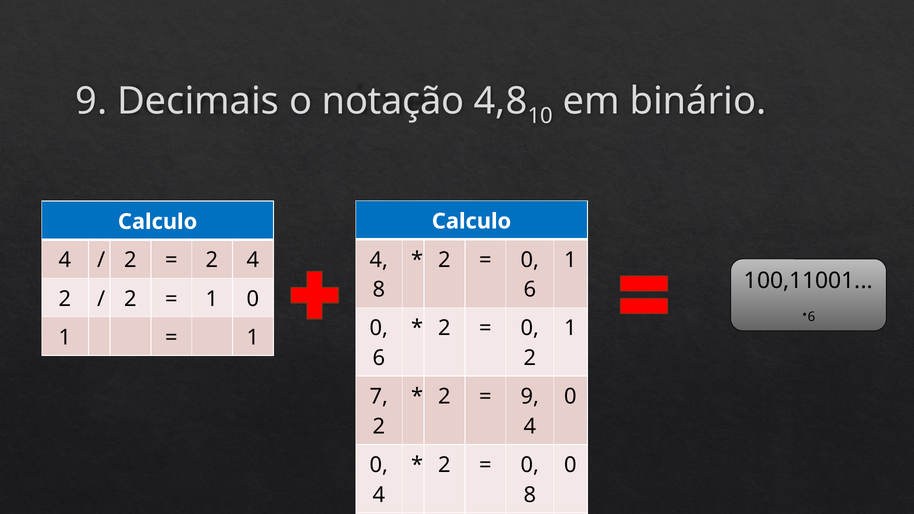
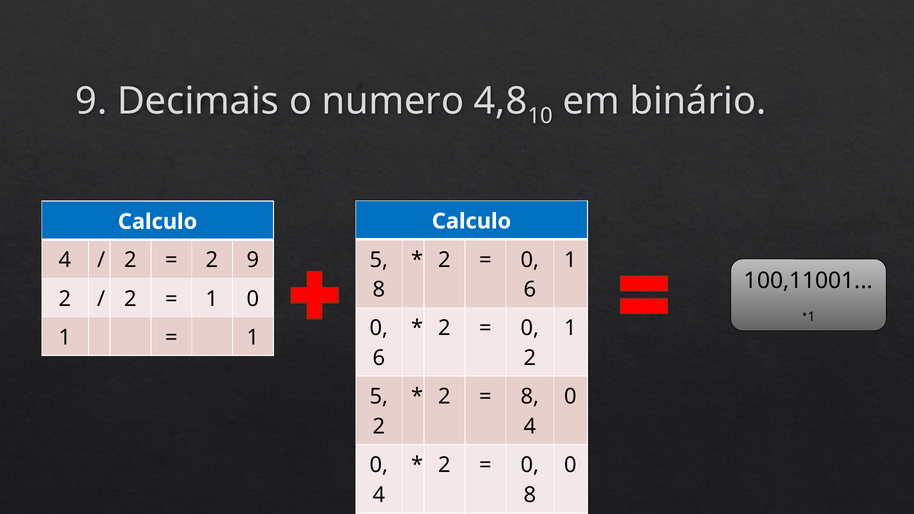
notação: notação -> numero (393, 101)
4: 4 -> 5 (379, 260)
2 4: 4 -> 9 (253, 260)
6: 6 -> 1 (812, 317)
7: 7 -> 5 (379, 397)
9: 9 -> 8 (530, 397)
